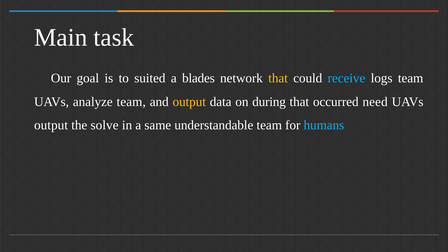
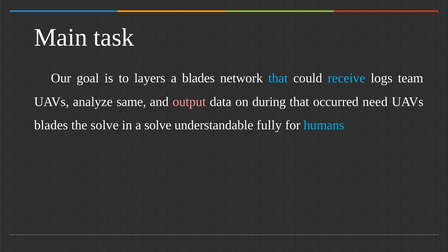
suited: suited -> layers (150, 78)
that colour: yellow -> light blue (278, 78)
analyze team: team -> same (131, 102)
output colour: yellow -> pink (189, 102)
output: output -> blades (51, 125)
a same: same -> solve (158, 125)
understandable team: team -> fully (269, 125)
